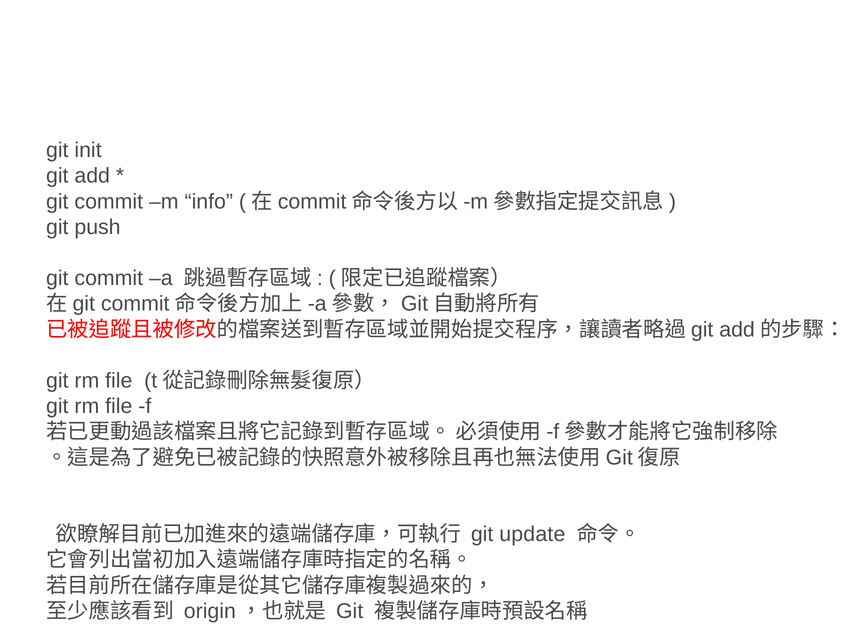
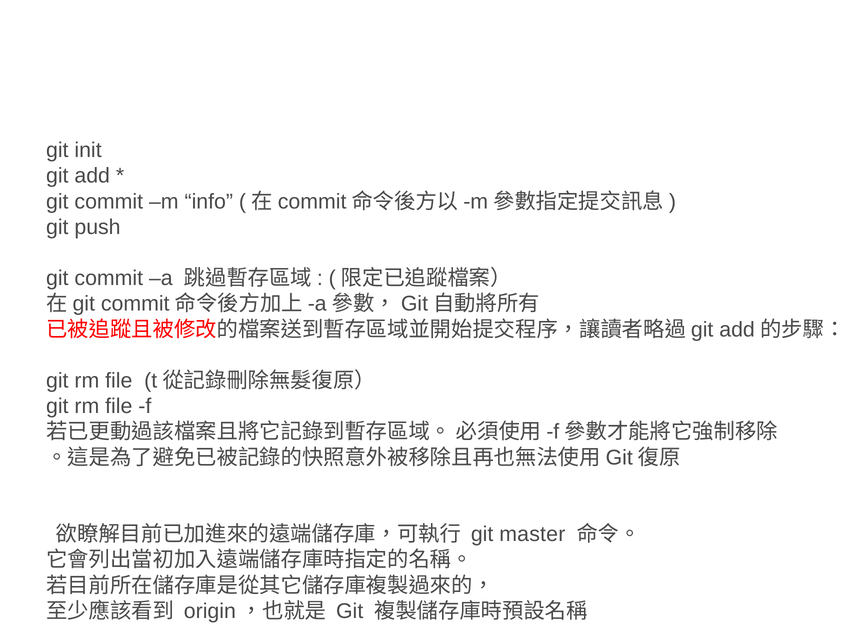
update: update -> master (532, 534)
